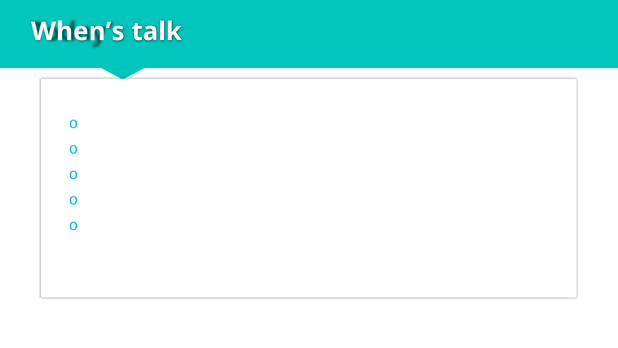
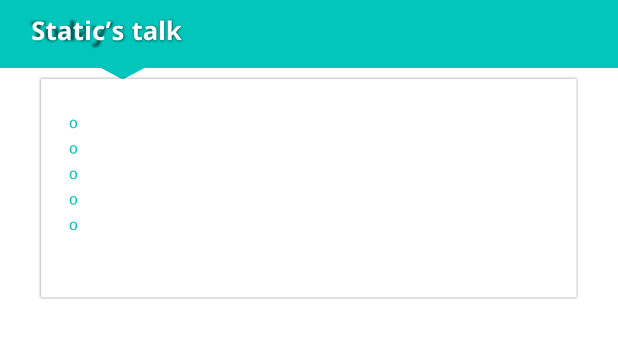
When’s: When’s -> Static’s (78, 32)
